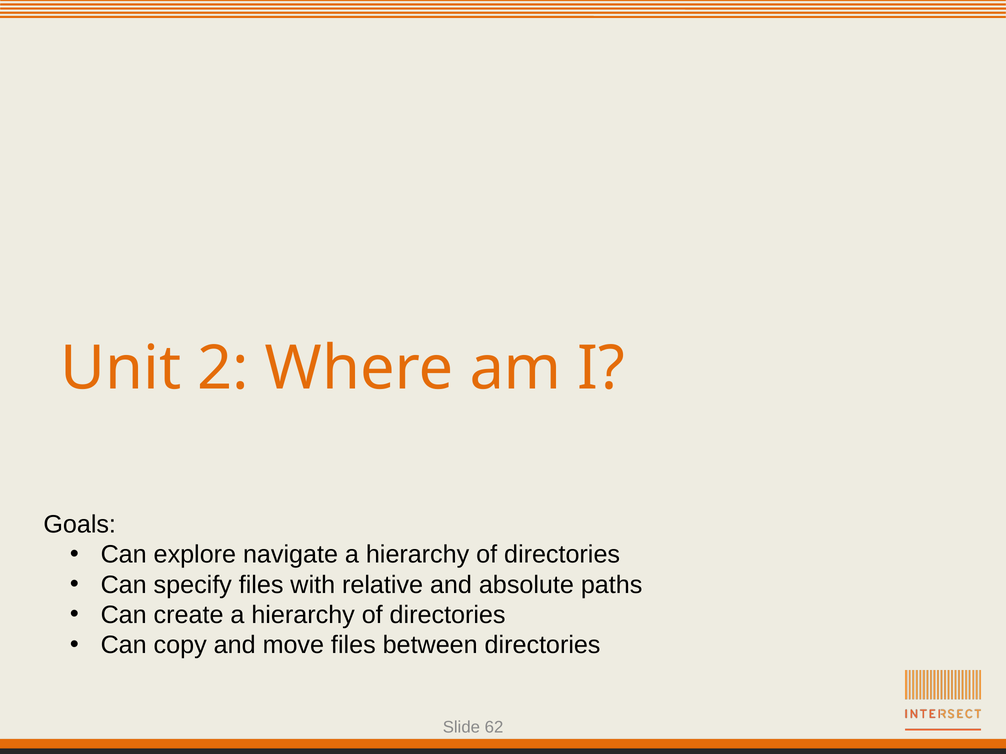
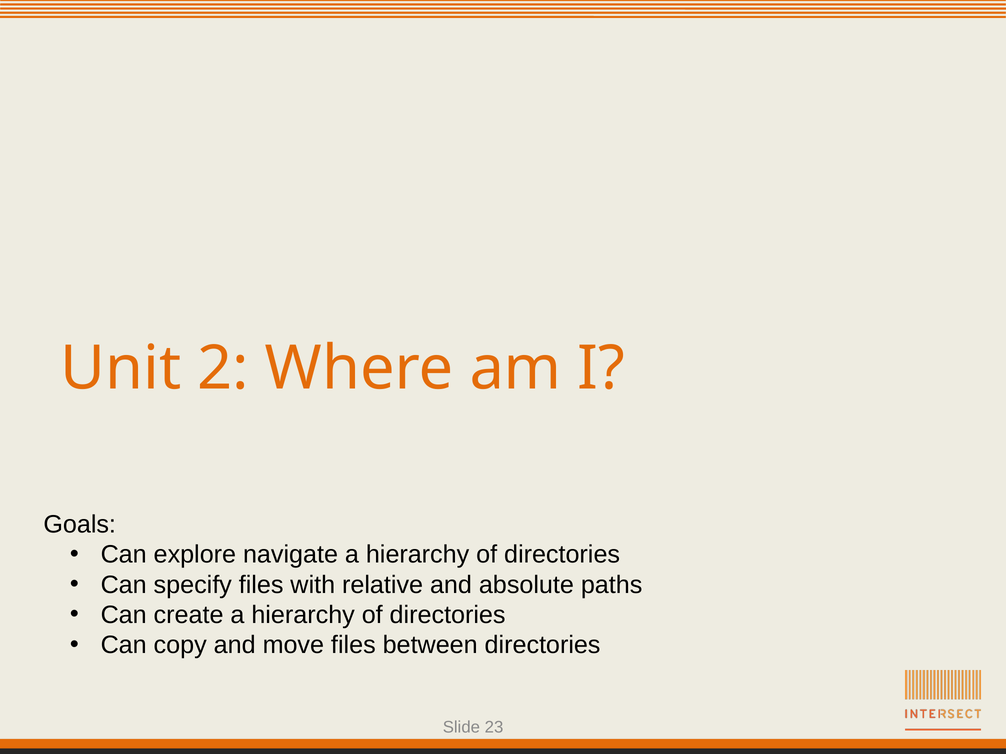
62: 62 -> 23 (494, 728)
